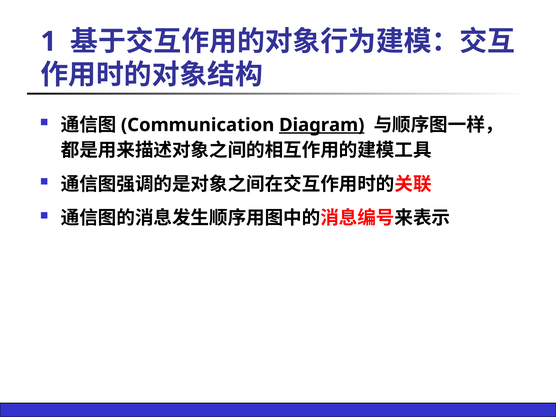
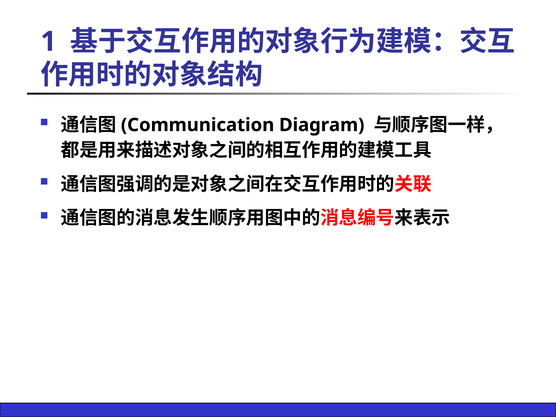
Diagram underline: present -> none (322, 125)
